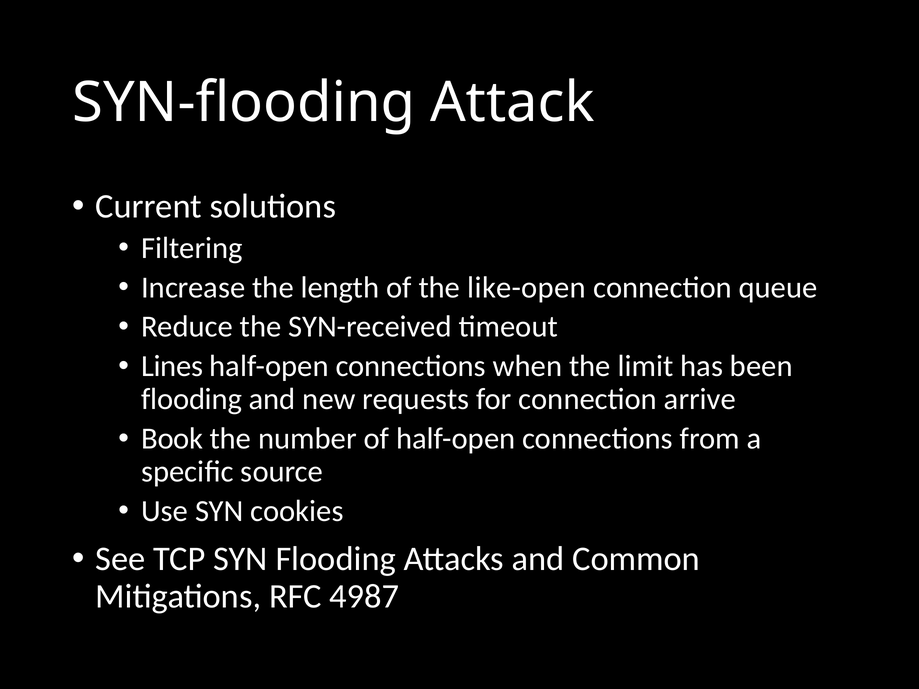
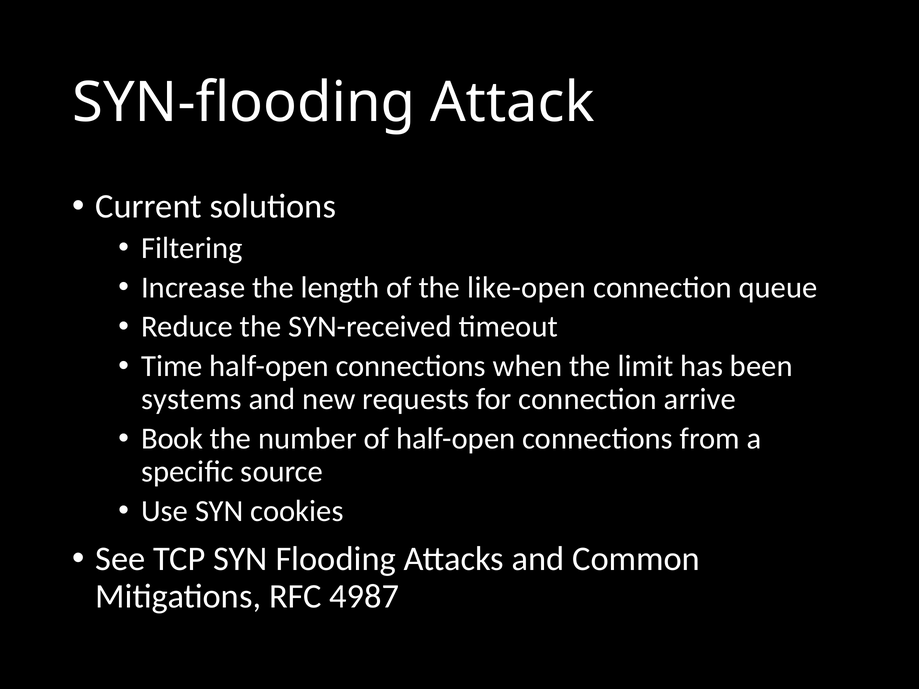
Lines: Lines -> Time (172, 366)
flooding: flooding -> systems (191, 399)
